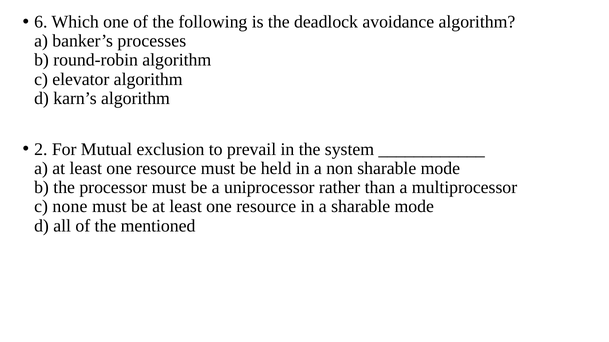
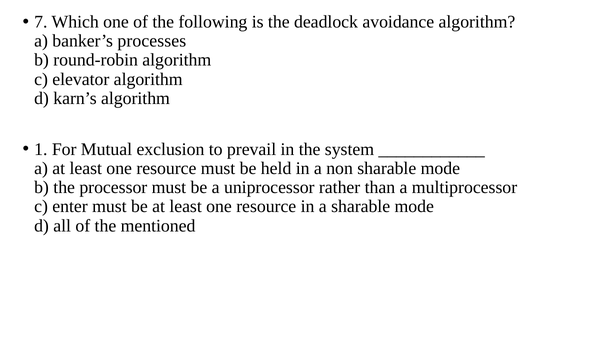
6: 6 -> 7 (41, 22)
2: 2 -> 1 (41, 150)
none: none -> enter (70, 207)
